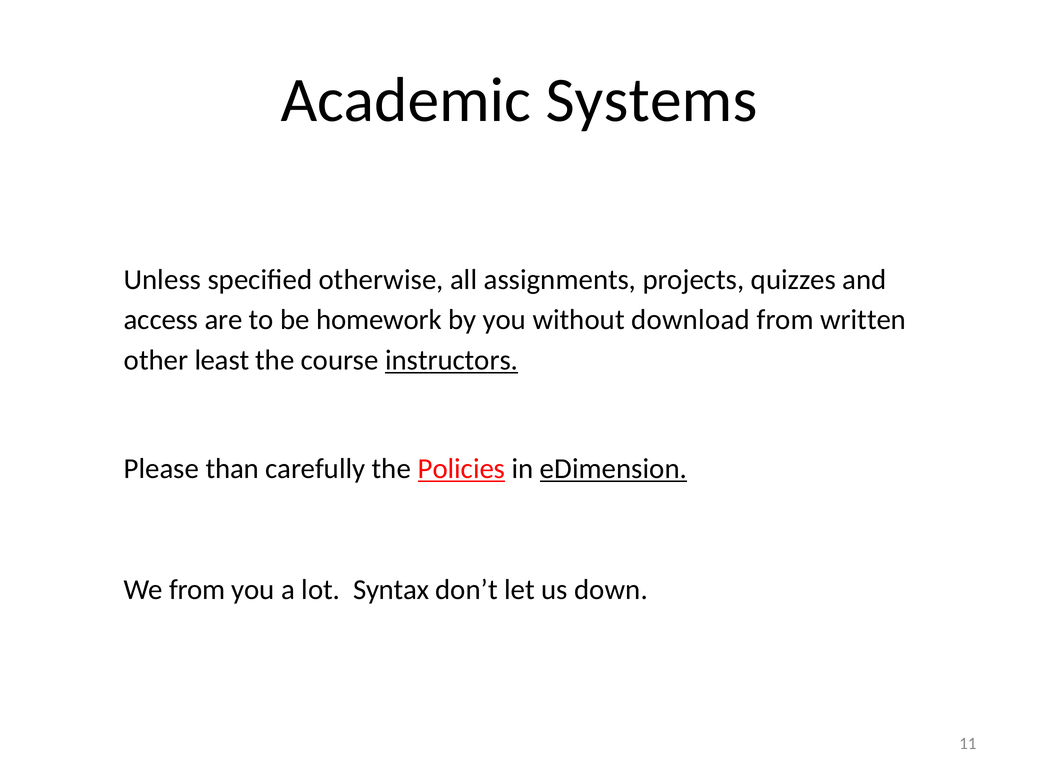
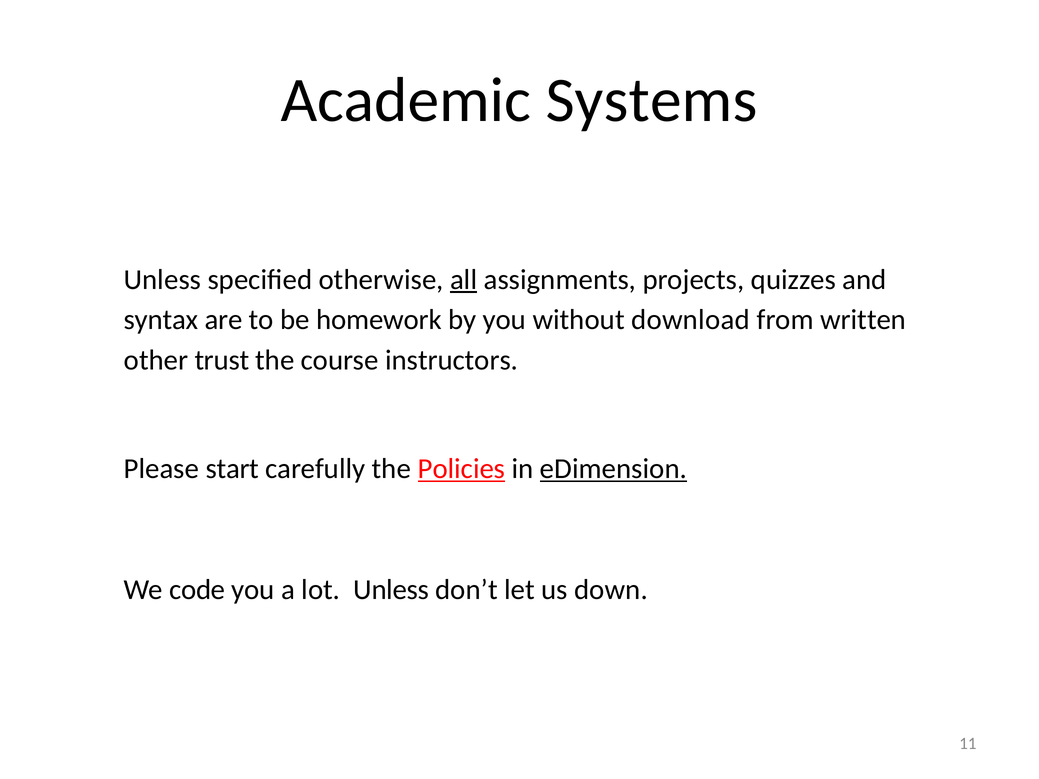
all underline: none -> present (464, 280)
access: access -> syntax (161, 320)
least: least -> trust (222, 360)
instructors underline: present -> none (452, 360)
than: than -> start (232, 469)
We from: from -> code (197, 590)
lot Syntax: Syntax -> Unless (391, 590)
